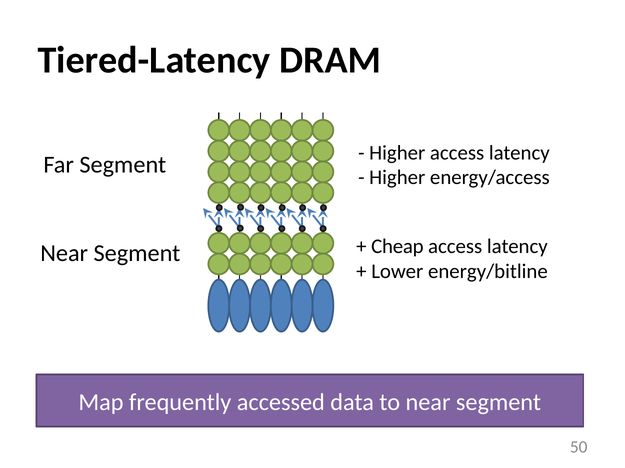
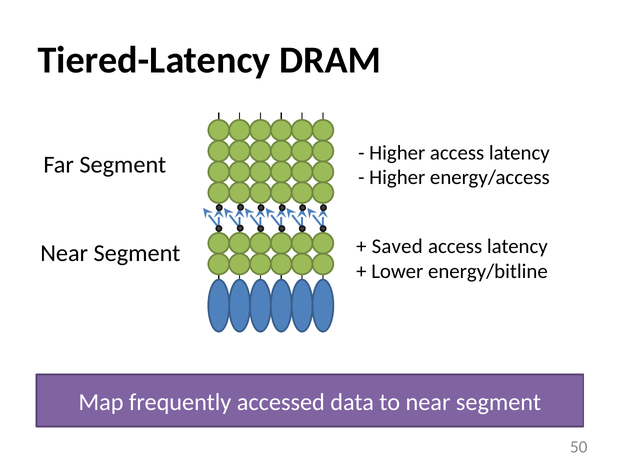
Cheap: Cheap -> Saved (397, 247)
